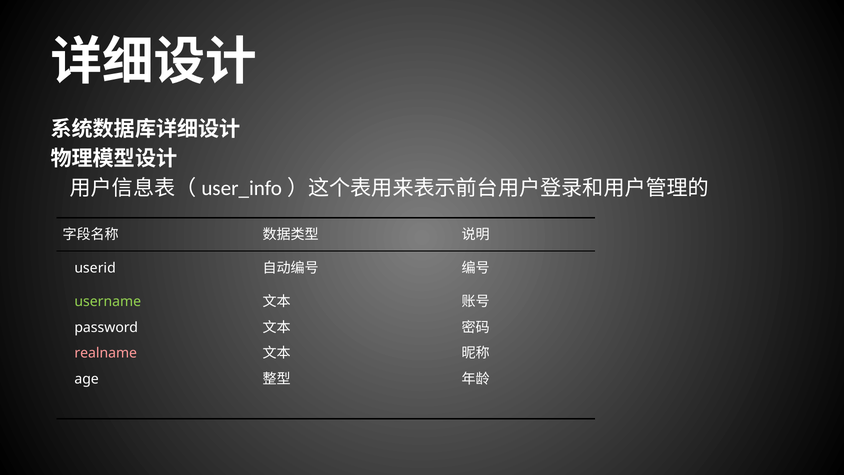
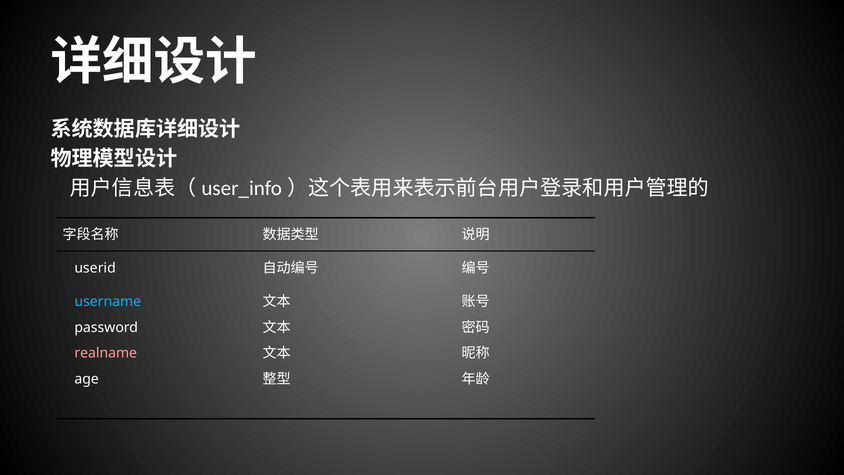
username colour: light green -> light blue (108, 302)
